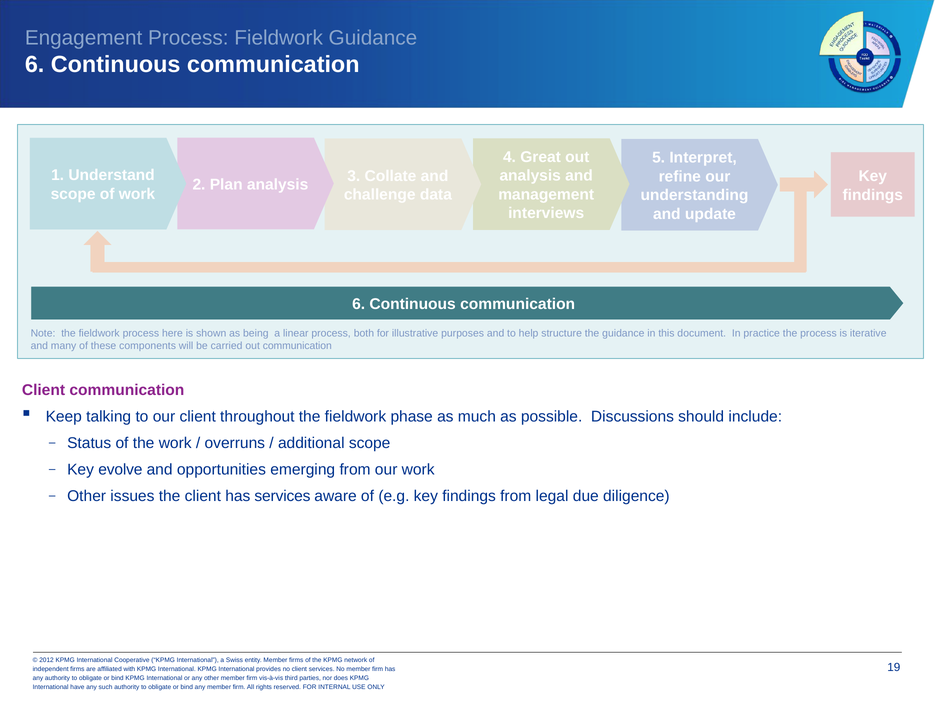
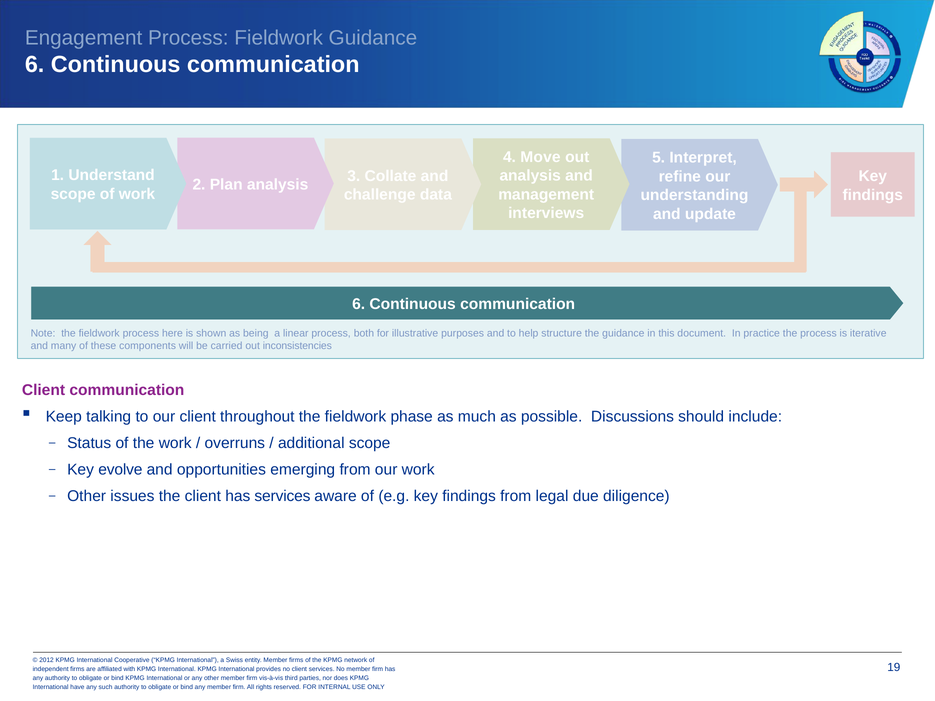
Great: Great -> Move (540, 157)
out communication: communication -> inconsistencies (297, 346)
